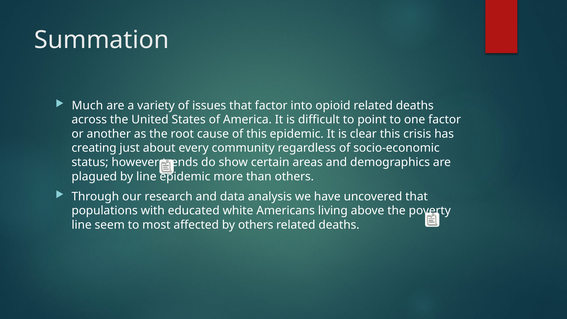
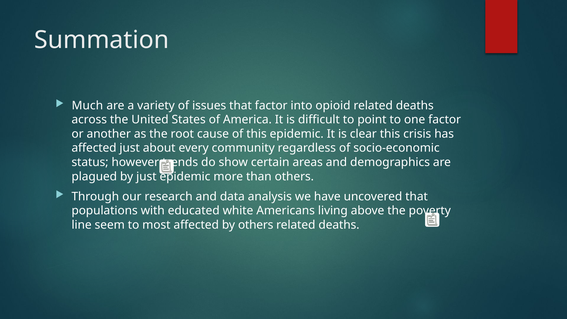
creating: creating -> affected (94, 148)
by line: line -> just (146, 176)
